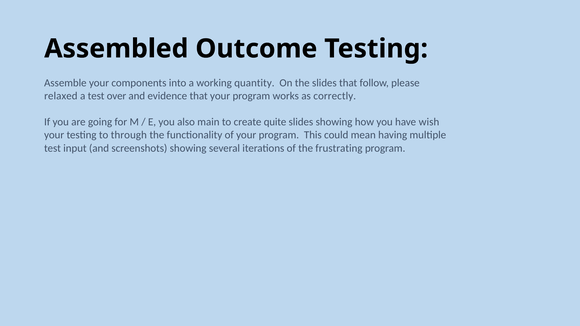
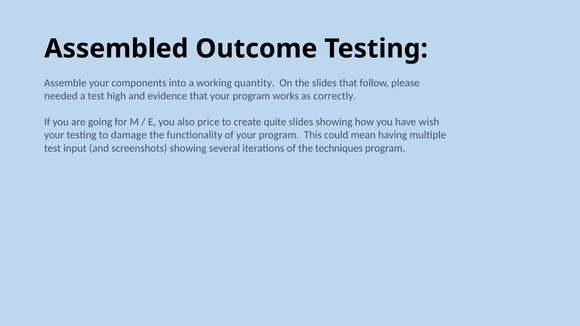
relaxed: relaxed -> needed (61, 96)
over: over -> high (116, 96)
main: main -> price (208, 122)
through: through -> damage (129, 135)
frustrating: frustrating -> techniques (339, 148)
